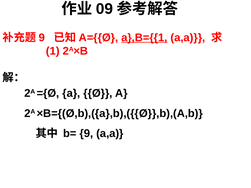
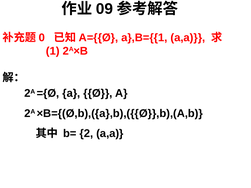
9: 9 -> 0 (42, 38)
a},B={{1 underline: present -> none (144, 38)
b= 9: 9 -> 2 (86, 134)
